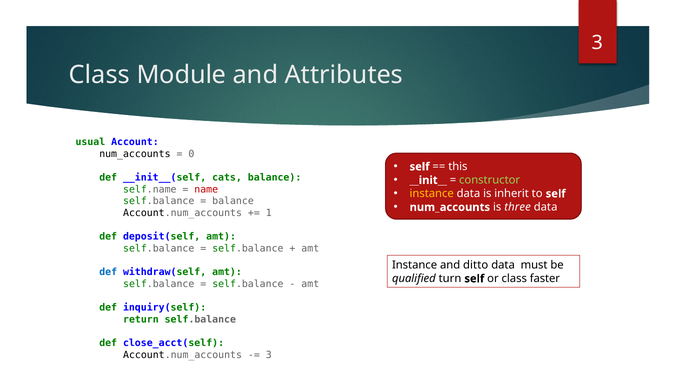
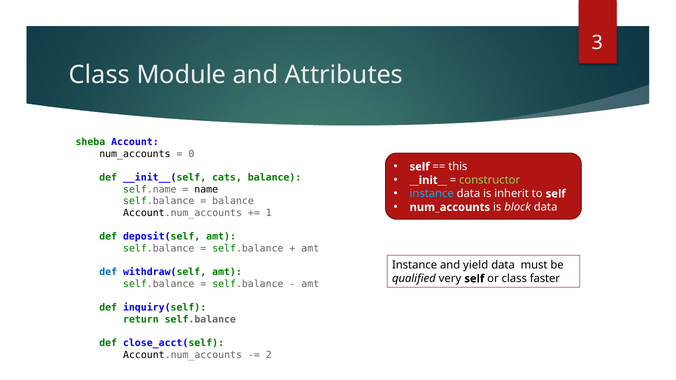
usual: usual -> sheba (90, 142)
name colour: red -> black (206, 189)
instance colour: yellow -> light blue (432, 194)
three: three -> block (518, 207)
ditto: ditto -> yield (476, 265)
turn: turn -> very (450, 279)
3: 3 -> 2 (269, 355)
